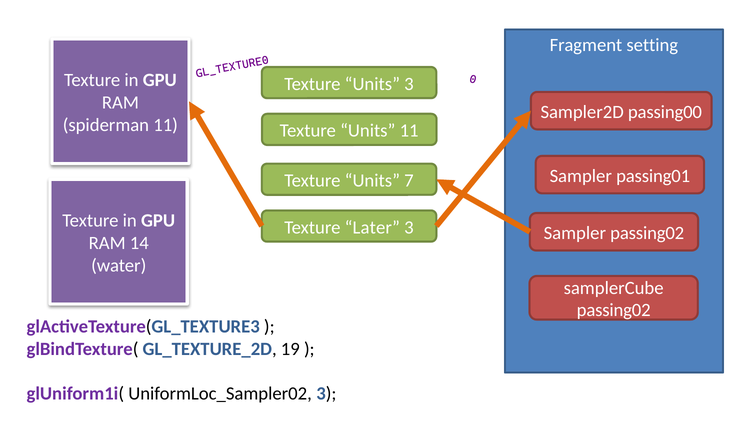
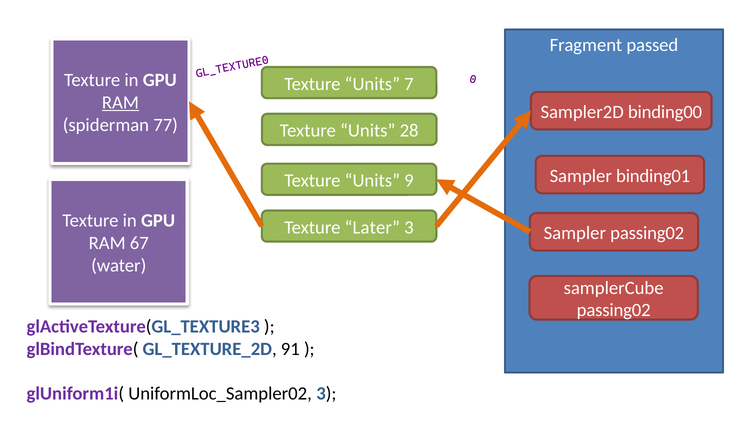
setting: setting -> passed (652, 45)
Units 3: 3 -> 7 (409, 84)
RAM underline: none -> present (120, 103)
passing00: passing00 -> binding00 (665, 112)
spiderman 11: 11 -> 77 (166, 125)
Units 11: 11 -> 28 (409, 131)
passing01: passing01 -> binding01 (653, 176)
7: 7 -> 9 (409, 180)
14: 14 -> 67 (139, 243)
19: 19 -> 91 (290, 349)
